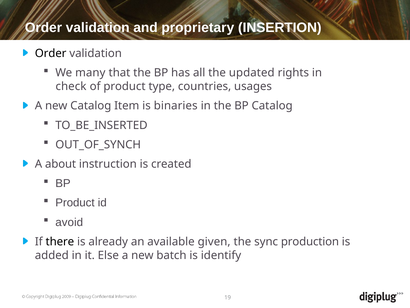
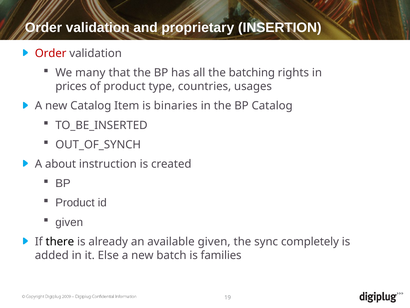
Order colour: black -> red (51, 53)
updated: updated -> batching (252, 73)
check: check -> prices (71, 86)
avoid: avoid -> given (69, 222)
production: production -> completely (310, 241)
identify: identify -> families (221, 255)
